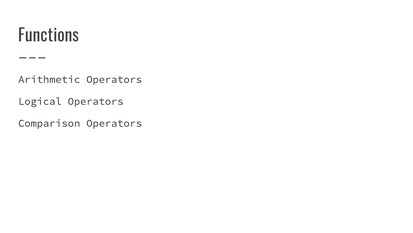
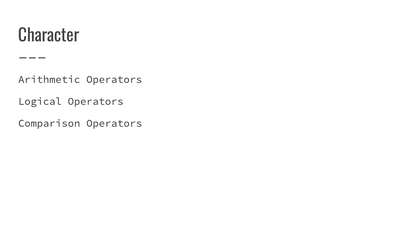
Functions: Functions -> Character (49, 36)
